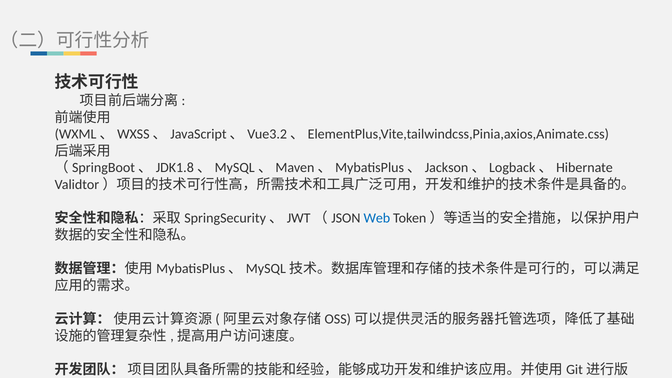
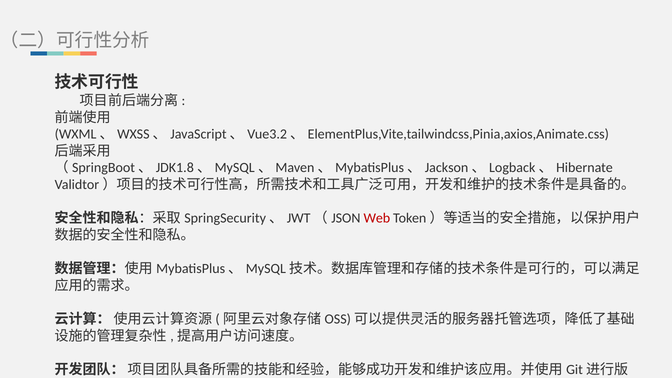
Web colour: blue -> red (377, 218)
